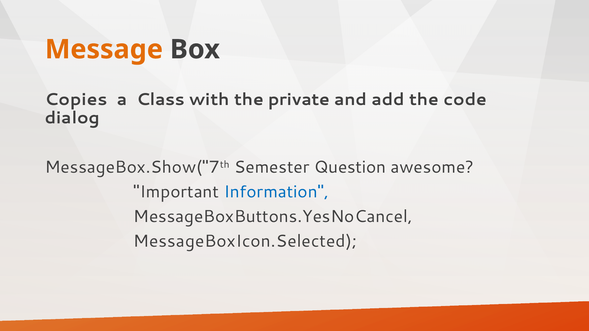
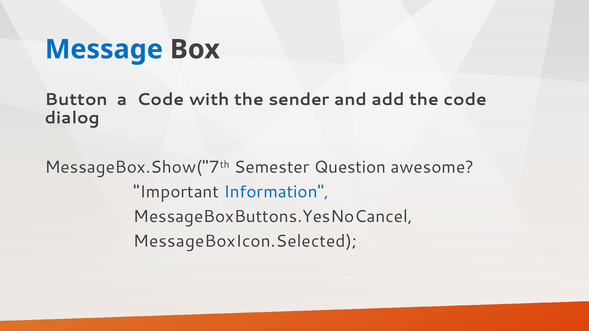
Message colour: orange -> blue (104, 49)
Copies: Copies -> Button (76, 100)
a Class: Class -> Code (160, 100)
private: private -> sender (299, 100)
